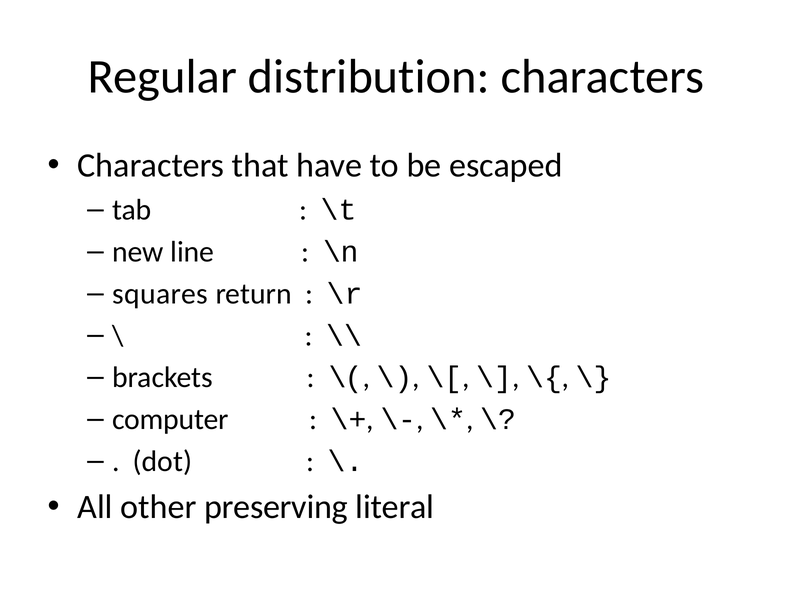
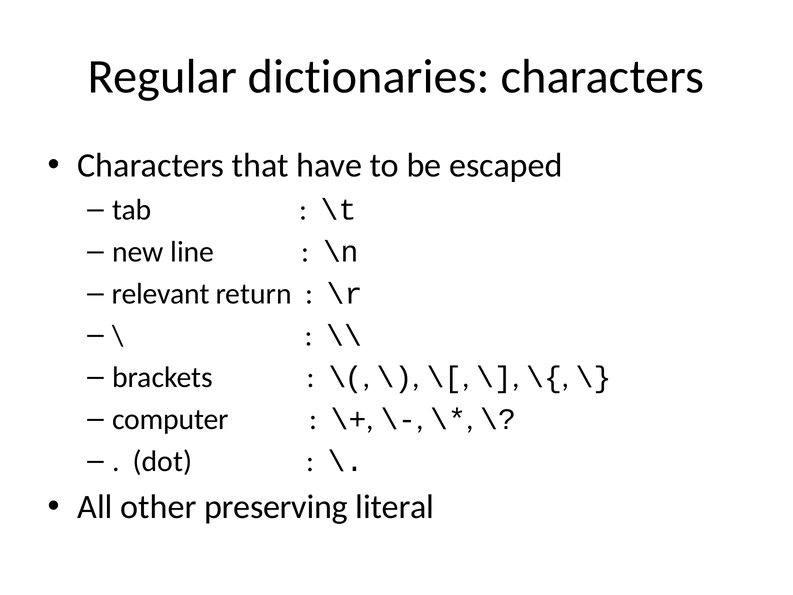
distribution: distribution -> dictionaries (369, 77)
squares: squares -> relevant (161, 294)
